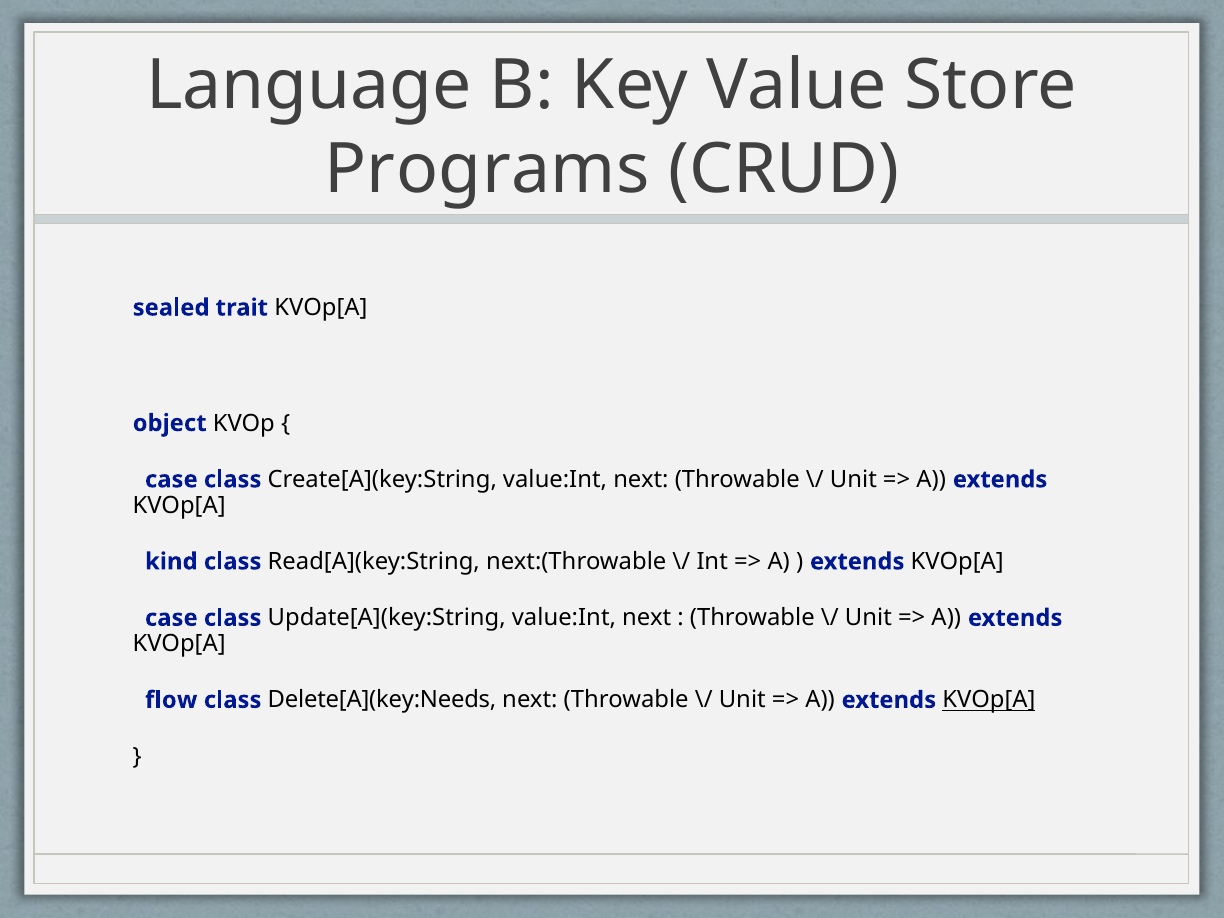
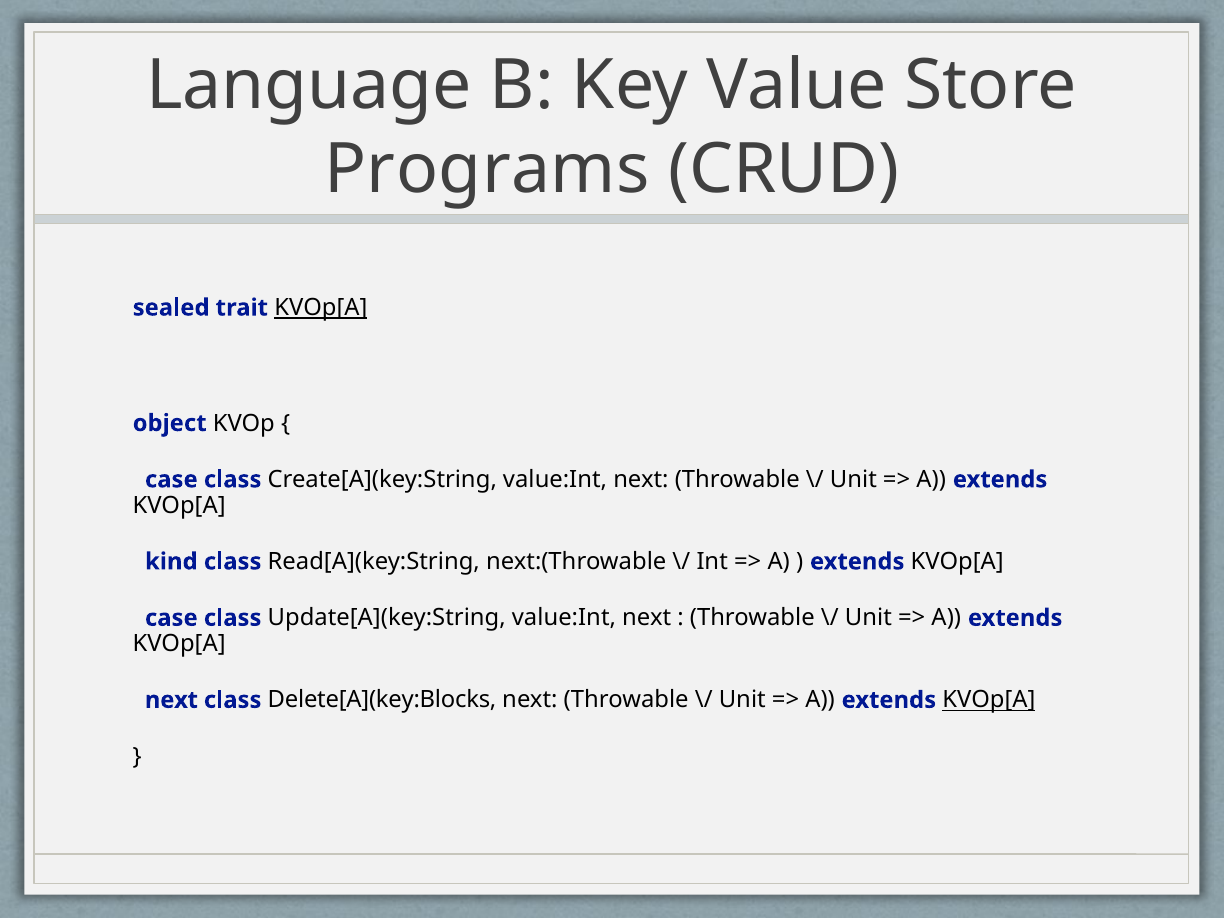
KVOp[A underline: none -> present (321, 308)
flow: flow -> next (171, 700)
Delete[A](key:Needs: Delete[A](key:Needs -> Delete[A](key:Blocks (382, 700)
